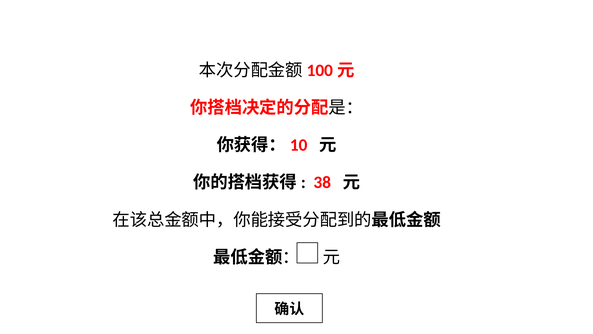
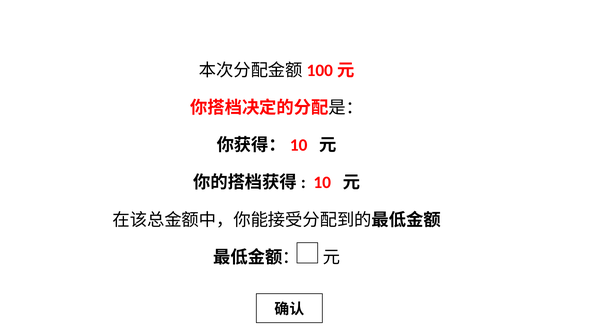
38: 38 -> 10 (322, 182)
